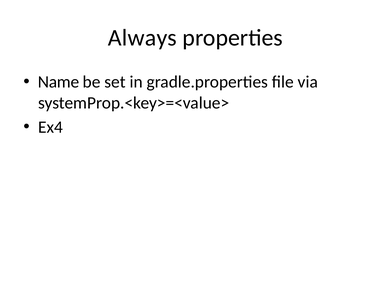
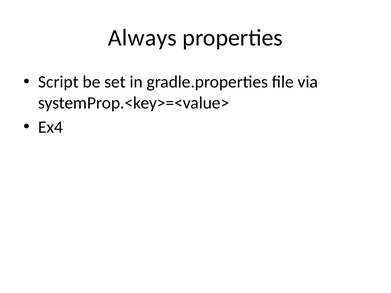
Name: Name -> Script (58, 82)
